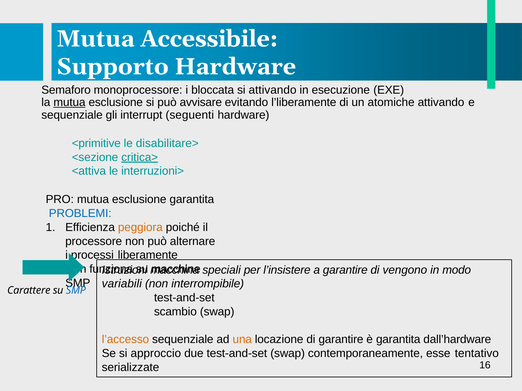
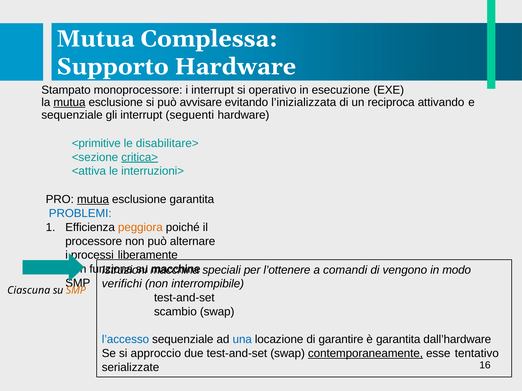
Accessibile: Accessibile -> Complessa (209, 39)
Semaforo: Semaforo -> Stampato (66, 90)
i bloccata: bloccata -> interrupt (213, 90)
si attivando: attivando -> operativo (273, 90)
l’liberamente: l’liberamente -> l’inizializzata (304, 103)
atomiche: atomiche -> reciproca (391, 103)
mutua underline: none -> present (93, 200)
l’insistere: l’insistere -> l’ottenere (287, 270)
a garantire: garantire -> comandi (345, 270)
variabili: variabili -> verifichi (122, 284)
Carattere: Carattere -> Ciascuna (29, 291)
SMP colour: blue -> orange (76, 291)
l’accesso colour: orange -> blue (125, 340)
una colour: orange -> blue (242, 340)
contemporaneamente underline: none -> present (365, 354)
